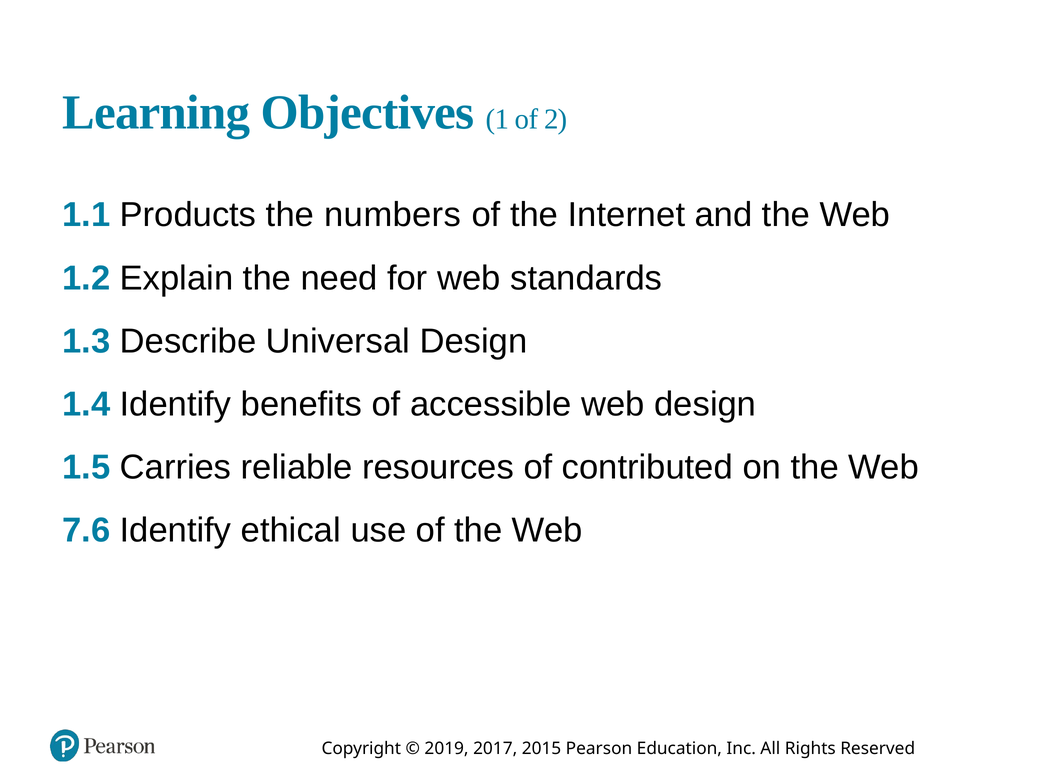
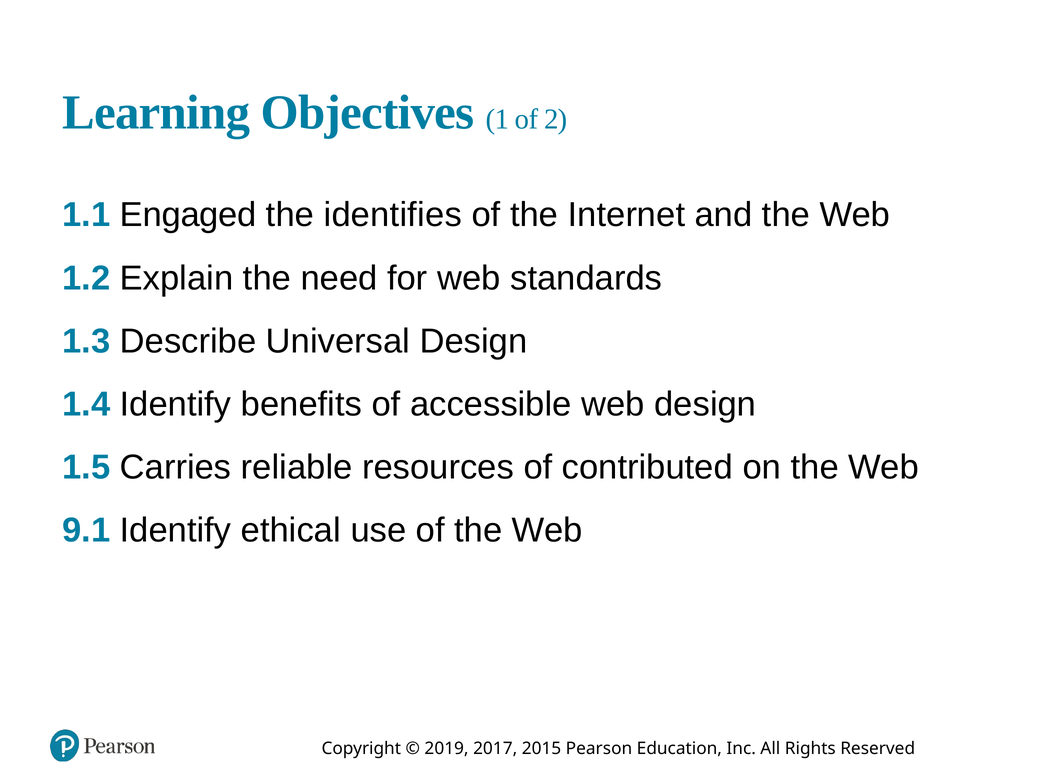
Products: Products -> Engaged (188, 215)
numbers: numbers -> identifies (393, 215)
7.6: 7.6 -> 9.1 (86, 531)
